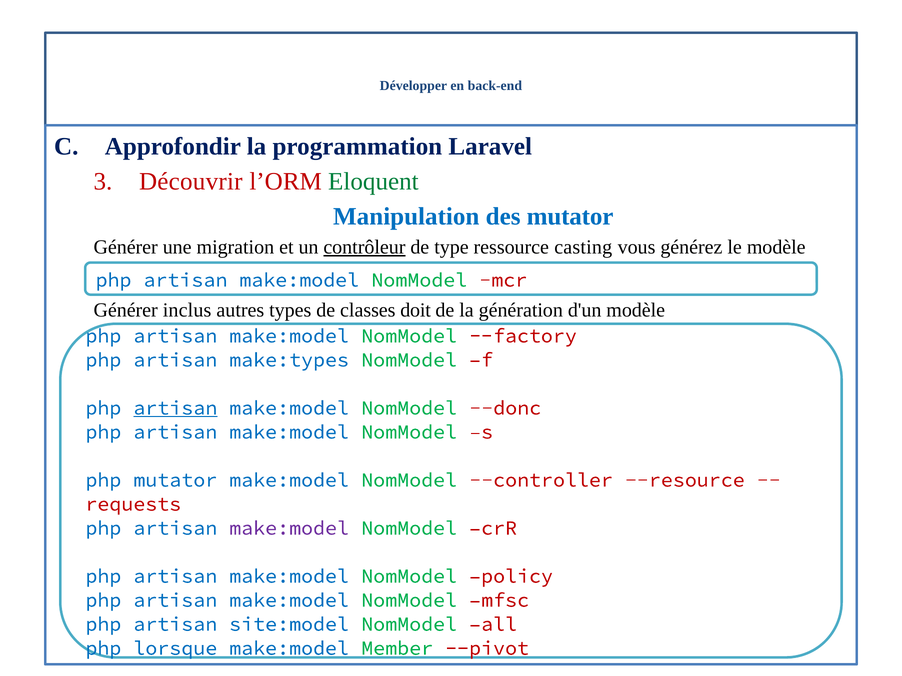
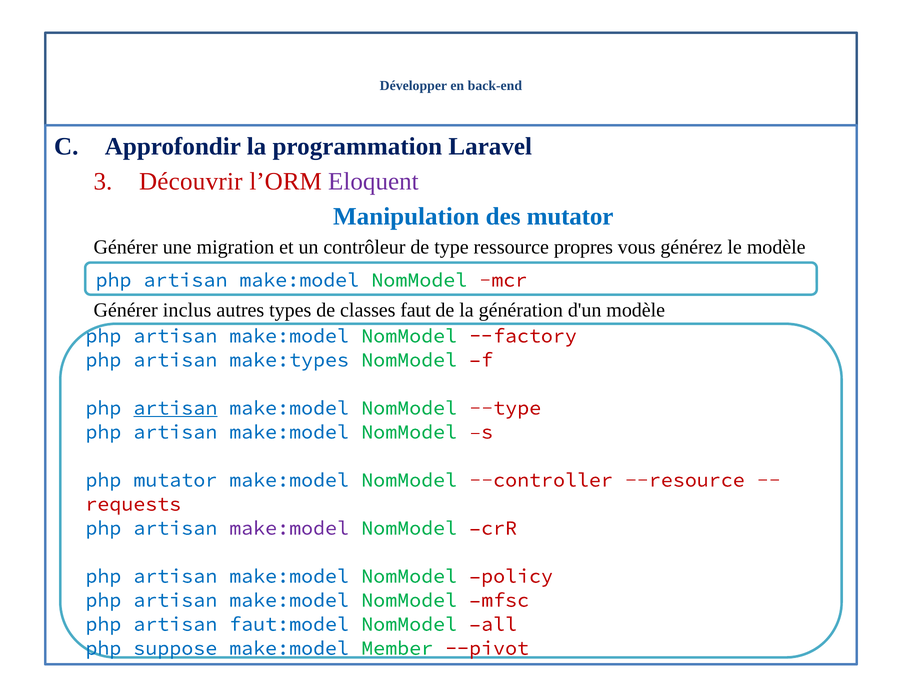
Eloquent colour: green -> purple (373, 182)
contrôleur underline: present -> none (364, 247)
casting: casting -> propres (583, 247)
doit: doit -> faut (416, 311)
--donc: --donc -> --type (505, 408)
site:model: site:model -> faut:model (289, 625)
lorsque: lorsque -> suppose (175, 649)
